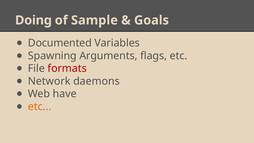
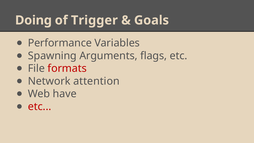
Sample: Sample -> Trigger (94, 20)
Documented: Documented -> Performance (60, 43)
daemons: daemons -> attention (96, 81)
etc colour: orange -> red (40, 106)
